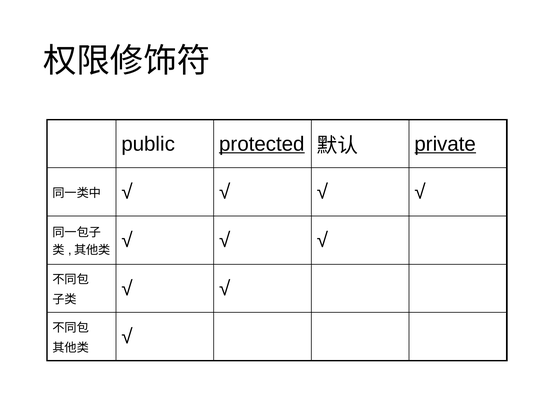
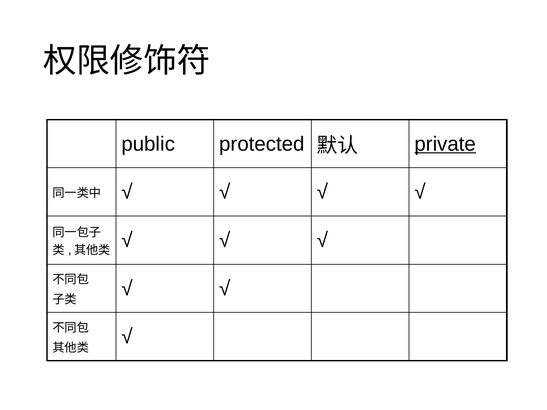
protected underline: present -> none (262, 144)
